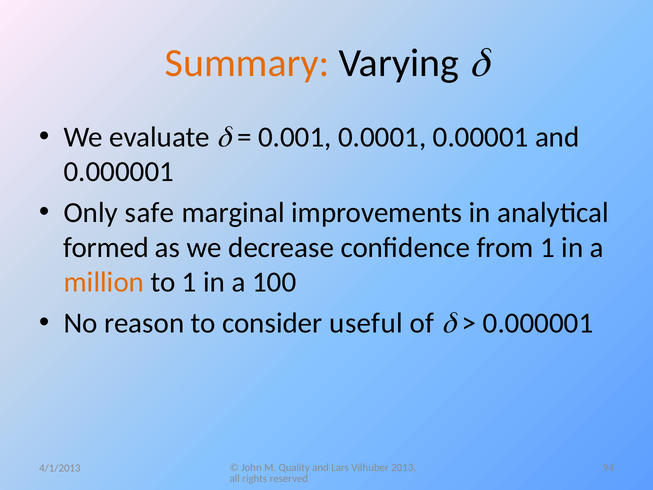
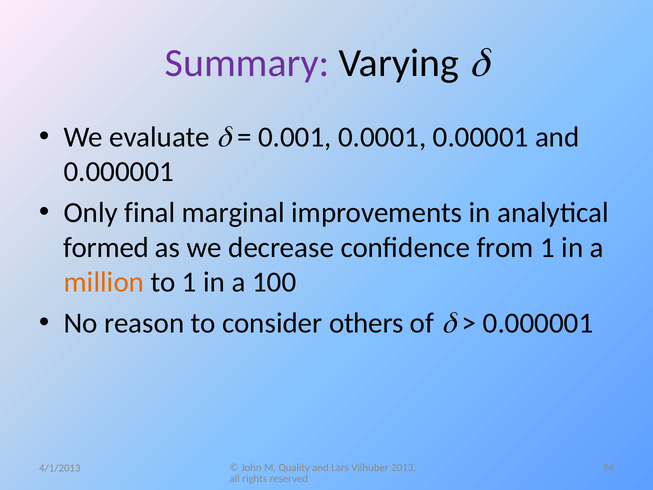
Summary colour: orange -> purple (247, 63)
safe: safe -> final (150, 212)
useful: useful -> others (366, 323)
